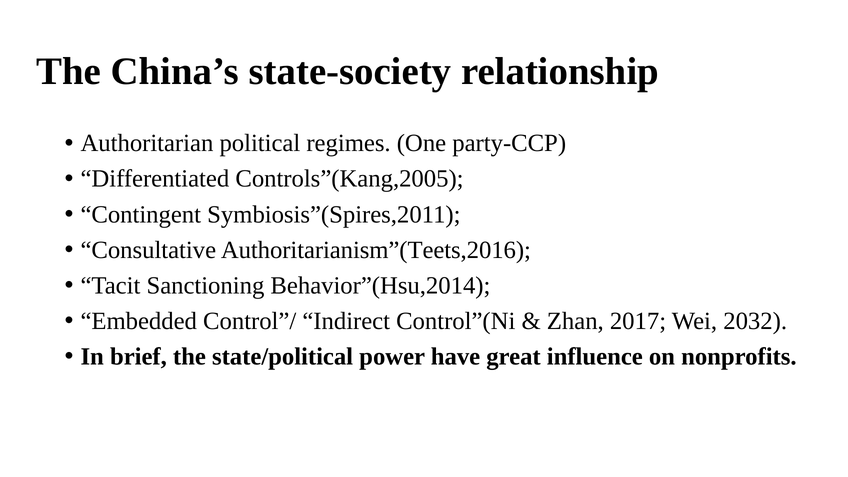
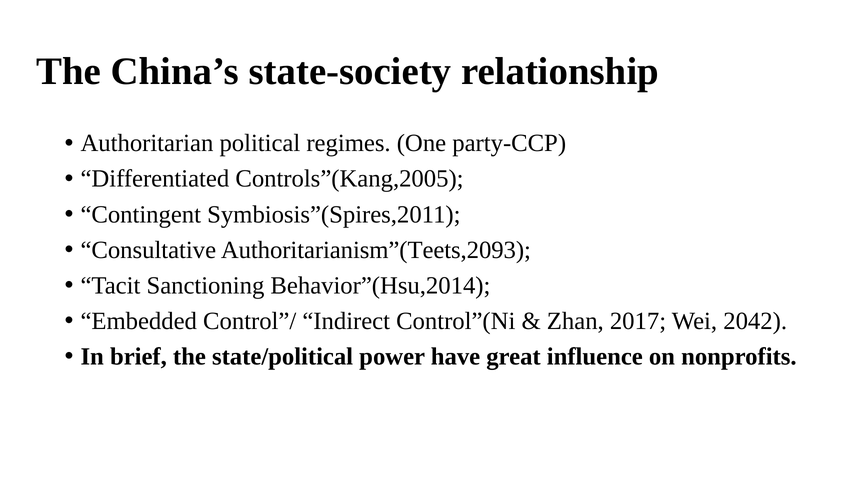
Authoritarianism”(Teets,2016: Authoritarianism”(Teets,2016 -> Authoritarianism”(Teets,2093 (376, 250)
2032: 2032 -> 2042 (755, 321)
